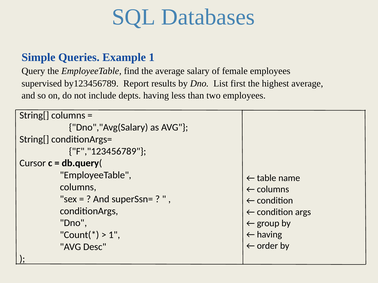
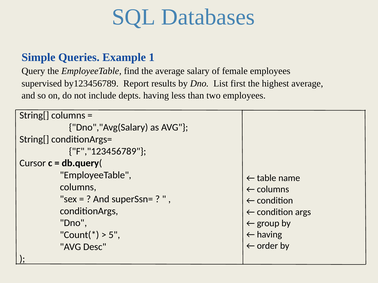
1: 1 -> 5 (114, 235)
